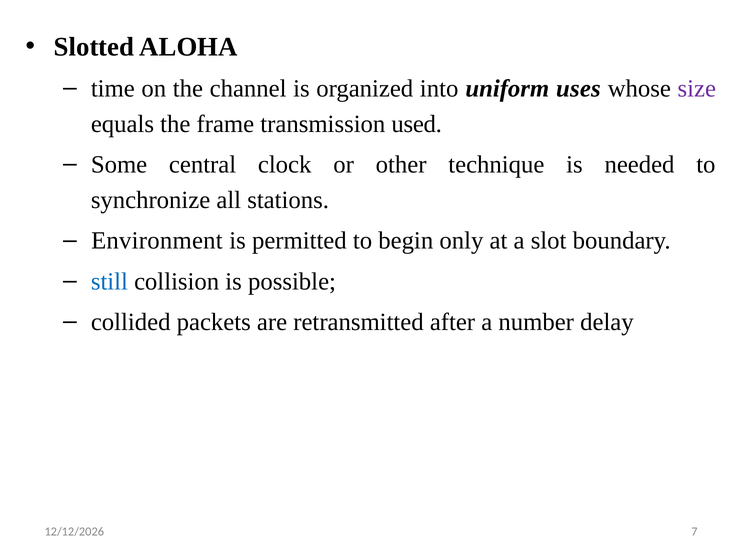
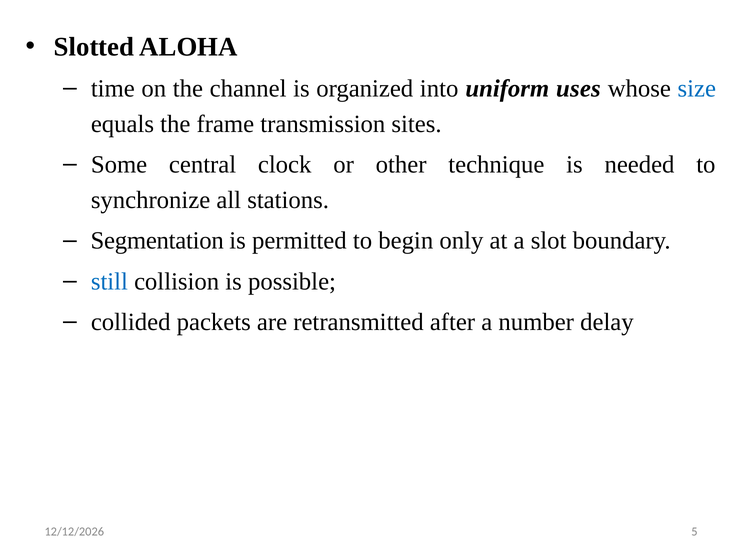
size colour: purple -> blue (697, 88)
used: used -> sites (417, 124)
Environment: Environment -> Segmentation (157, 241)
7: 7 -> 5 (694, 531)
